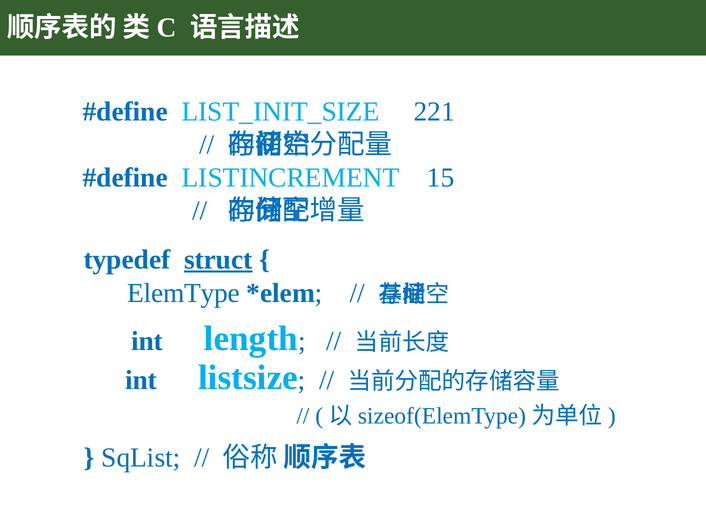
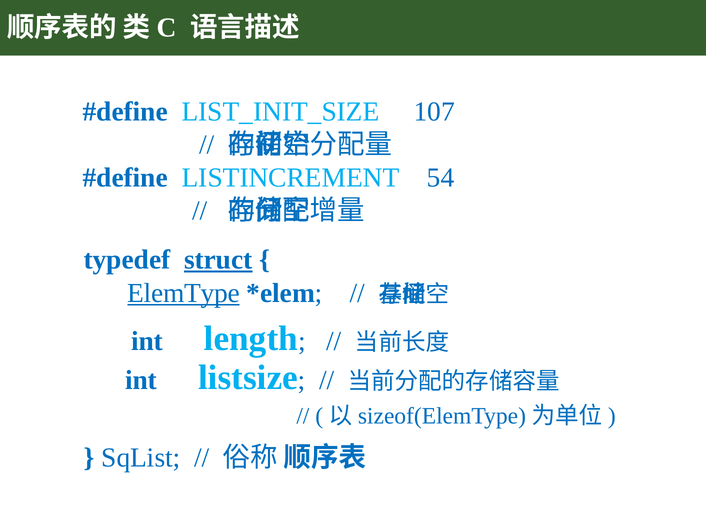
221: 221 -> 107 (434, 111)
15: 15 -> 54 (441, 177)
ElemType underline: none -> present (184, 293)
